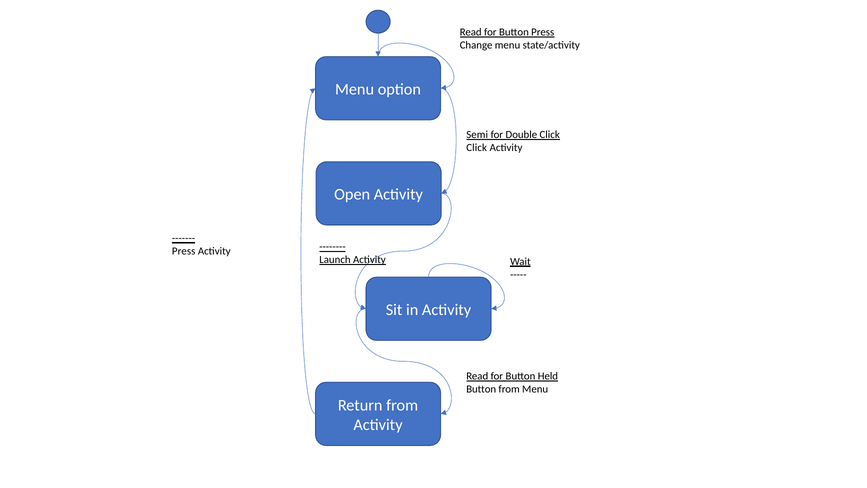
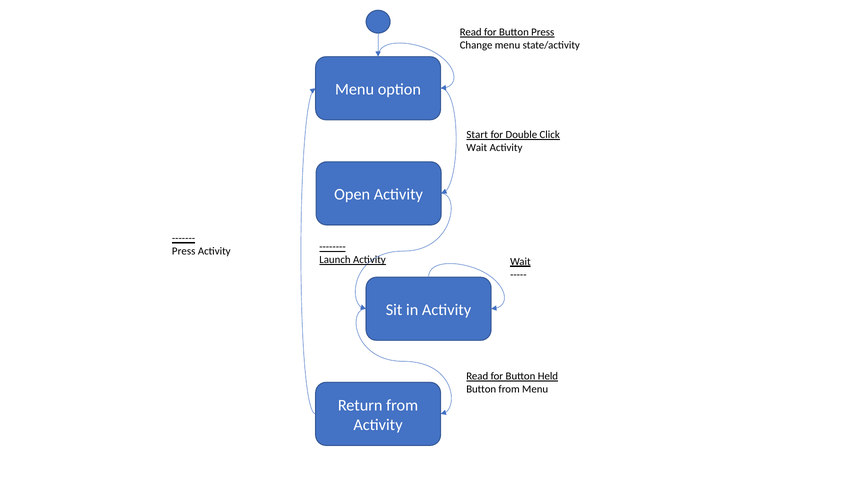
Semi: Semi -> Start (477, 135)
Click: Click -> Wait (477, 148)
